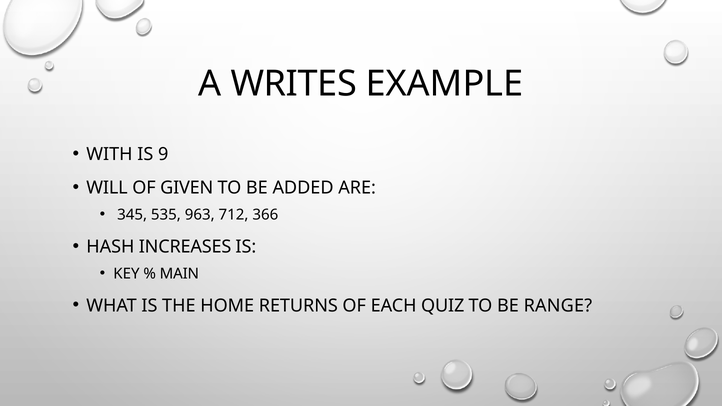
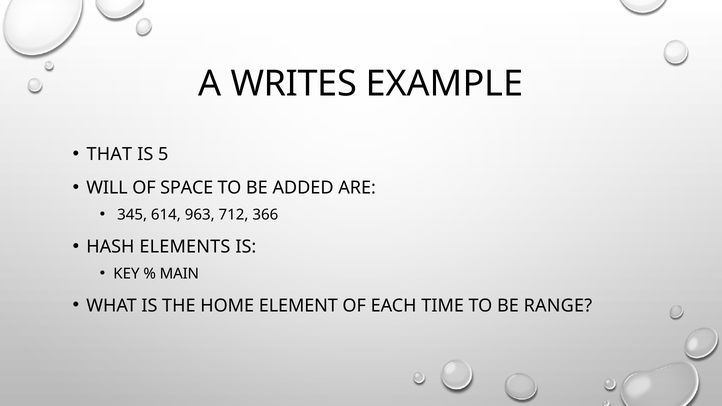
WITH: WITH -> THAT (109, 154)
9: 9 -> 5 (163, 154)
GIVEN: GIVEN -> SPACE (187, 188)
535: 535 -> 614 (166, 215)
INCREASES: INCREASES -> ELEMENTS (185, 247)
RETURNS: RETURNS -> ELEMENT (298, 306)
QUIZ: QUIZ -> TIME (443, 306)
